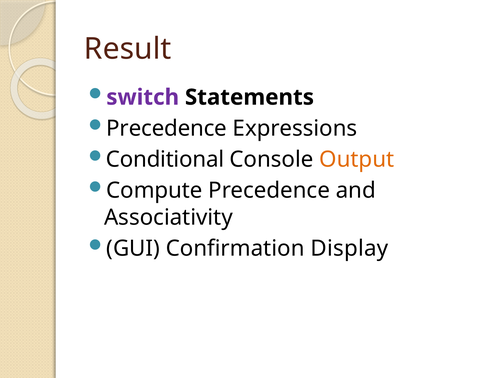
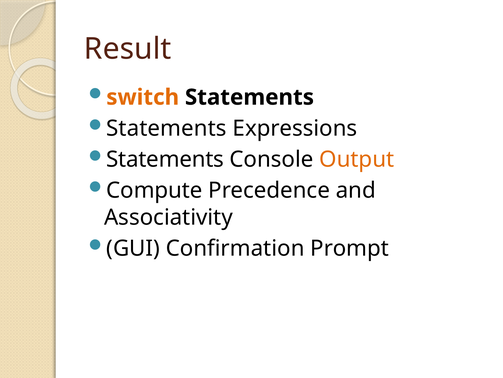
switch colour: purple -> orange (143, 97)
Precedence: Precedence -> Statements (166, 128)
Conditional: Conditional -> Statements (165, 159)
Display: Display -> Prompt (350, 248)
